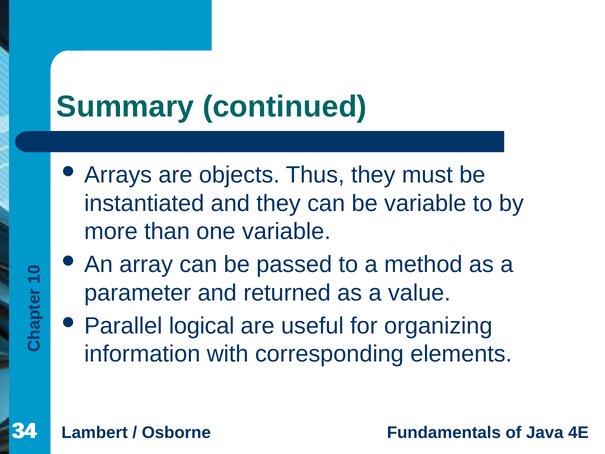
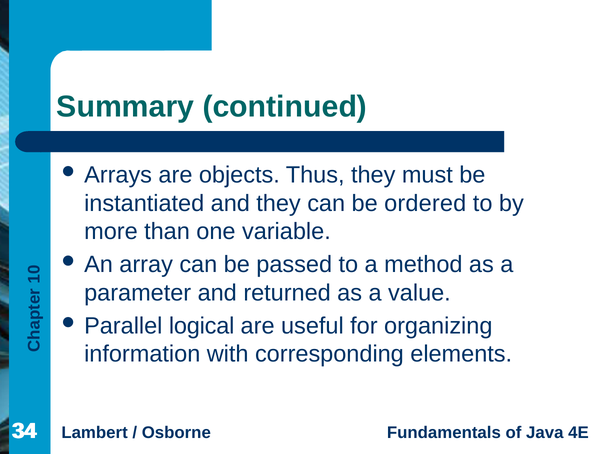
be variable: variable -> ordered (425, 203)
